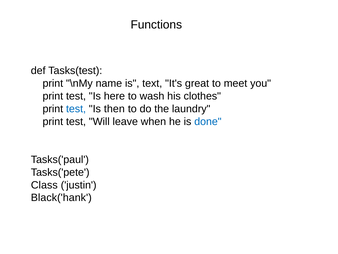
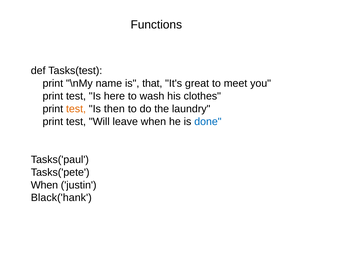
text: text -> that (152, 83)
test colour: blue -> orange (76, 109)
Class: Class -> When (44, 185)
